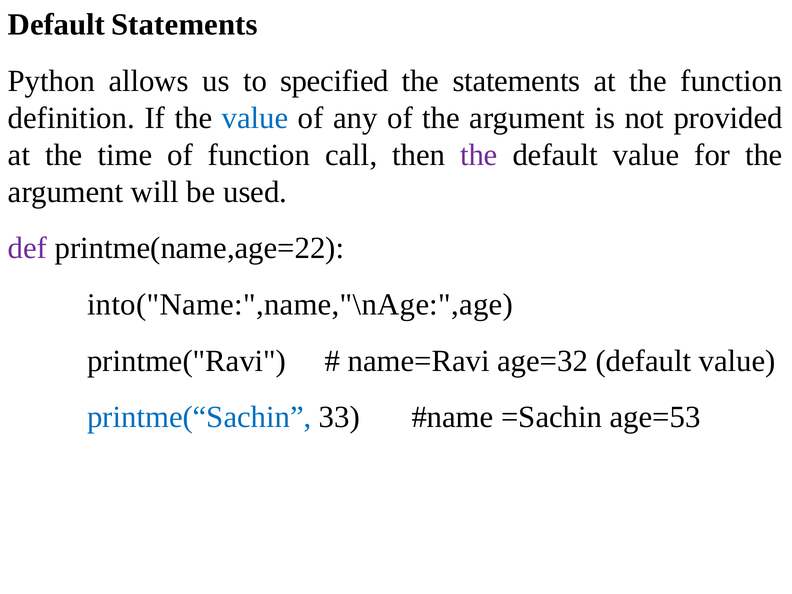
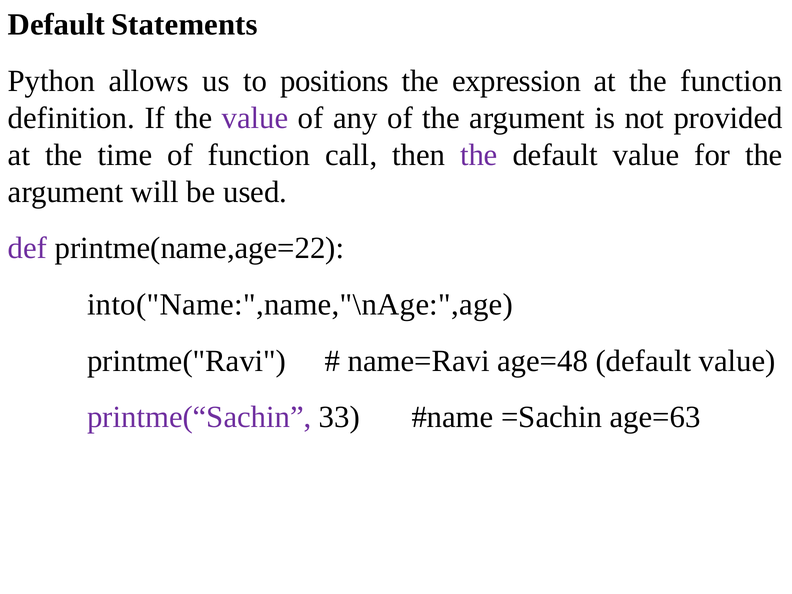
specified: specified -> positions (334, 81)
the statements: statements -> expression (517, 81)
value colour: blue -> purple (255, 118)
age=32: age=32 -> age=48 (543, 361)
printme(“Sachin colour: blue -> purple (199, 417)
age=53: age=53 -> age=63 (655, 417)
